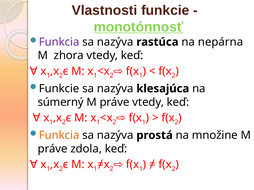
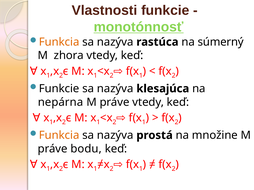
Funkcia colour: purple -> orange (59, 42)
nepárna: nepárna -> súmerný (221, 42)
súmerný: súmerný -> nepárna (61, 102)
zdola: zdola -> bodu (86, 149)
